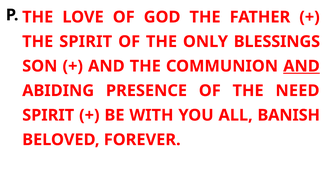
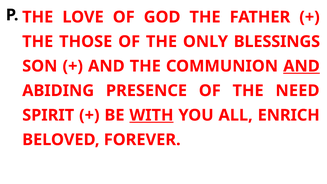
THE SPIRIT: SPIRIT -> THOSE (86, 42)
WITH underline: none -> present (151, 115)
BANISH: BANISH -> ENRICH (289, 115)
